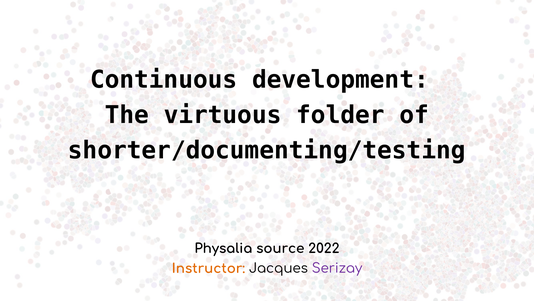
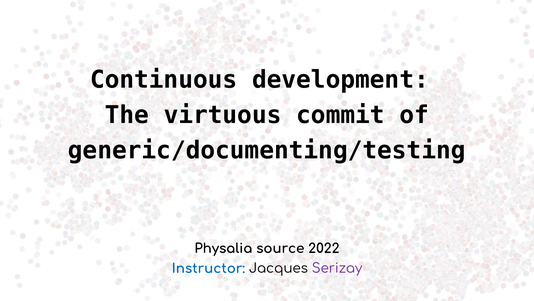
folder: folder -> commit (340, 115)
shorter/documenting/testing: shorter/documenting/testing -> generic/documenting/testing (267, 150)
Instructor colour: orange -> blue (208, 268)
